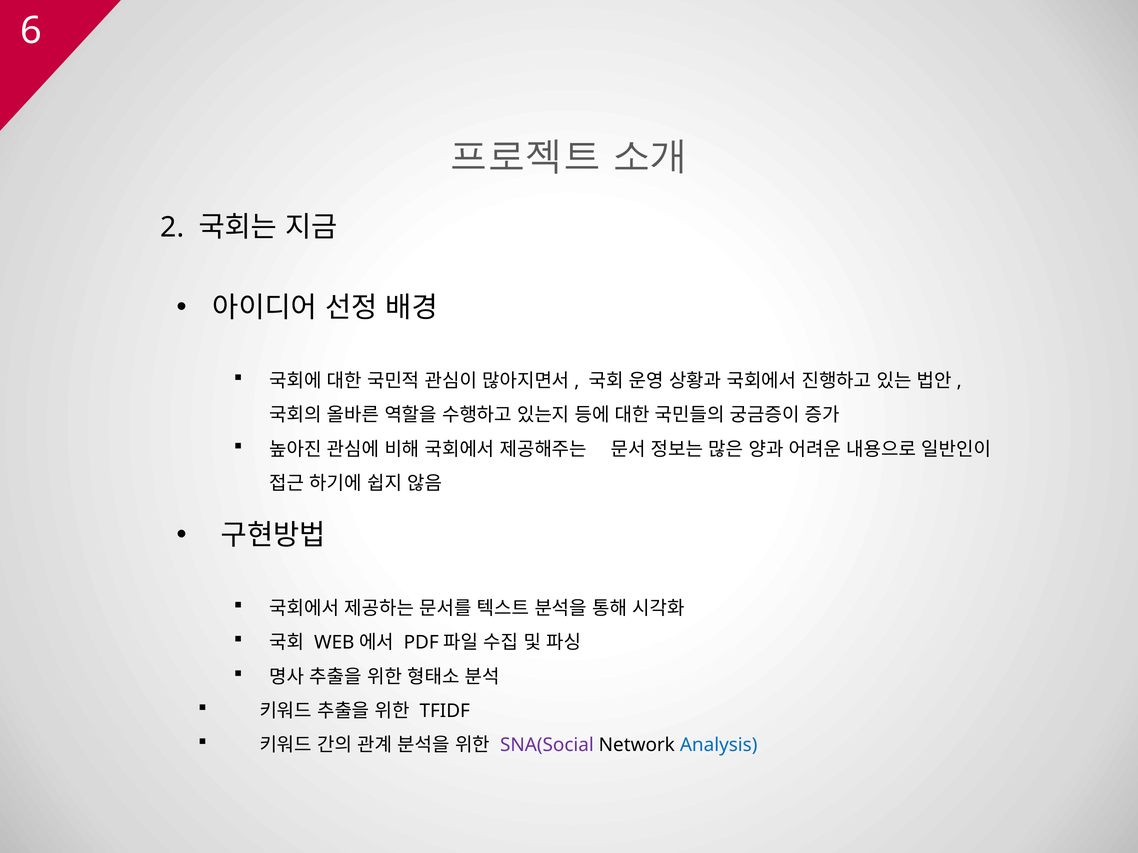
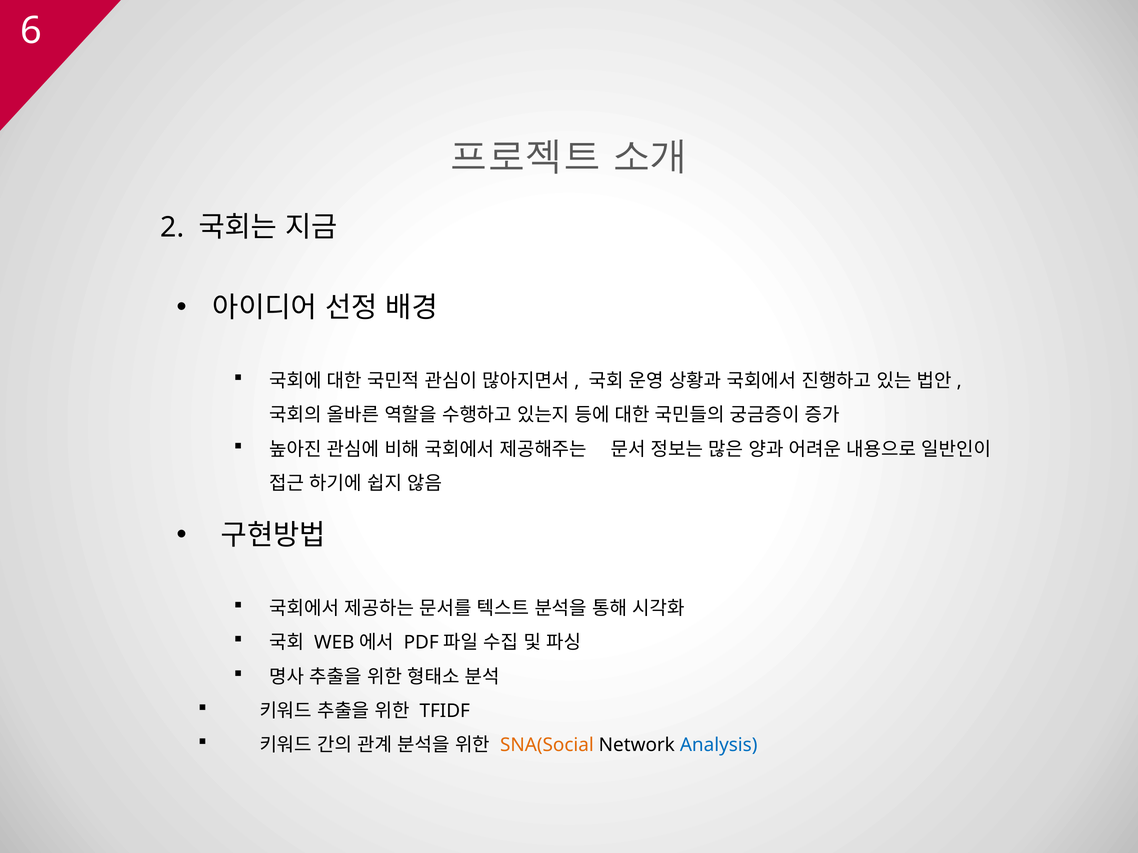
SNA(Social colour: purple -> orange (547, 745)
